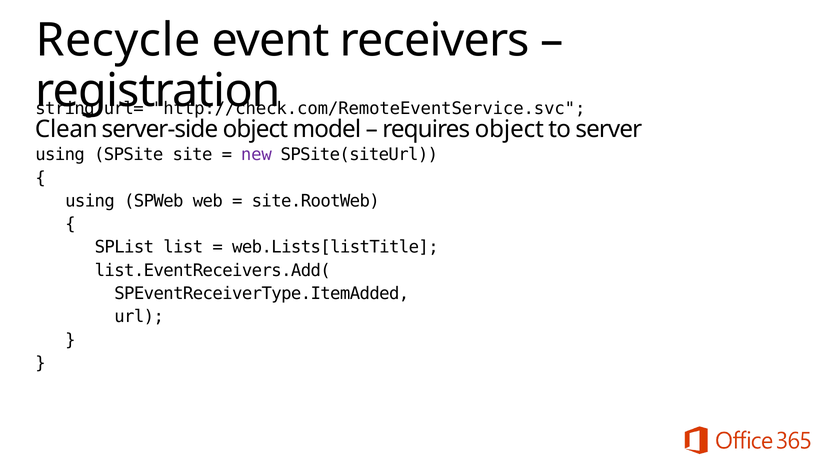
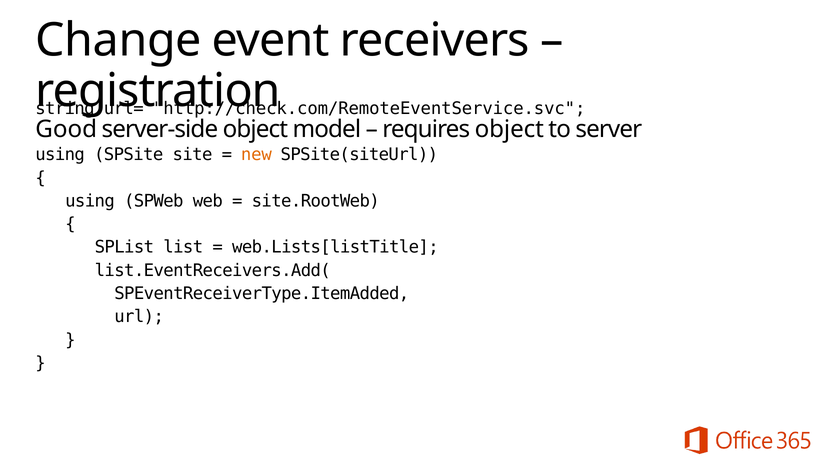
Recycle: Recycle -> Change (119, 40)
Clean: Clean -> Good (66, 129)
new colour: purple -> orange (256, 155)
